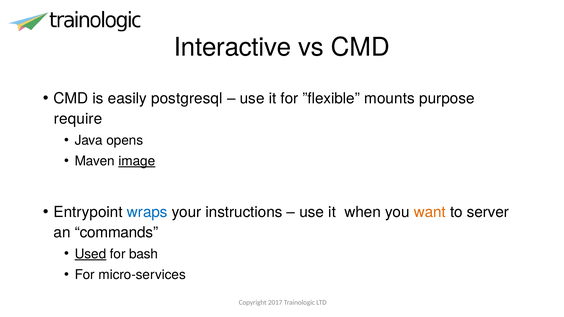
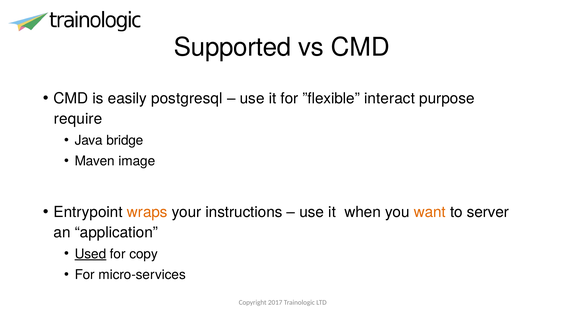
Interactive: Interactive -> Supported (233, 47)
mounts: mounts -> interact (390, 99)
opens: opens -> bridge (125, 140)
image underline: present -> none (137, 161)
wraps colour: blue -> orange (147, 212)
commands: commands -> application (116, 232)
bash: bash -> copy (144, 254)
